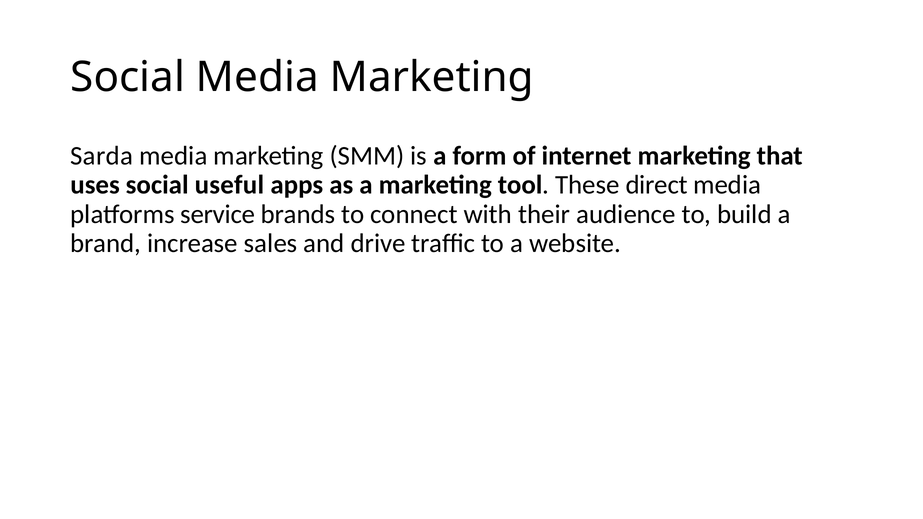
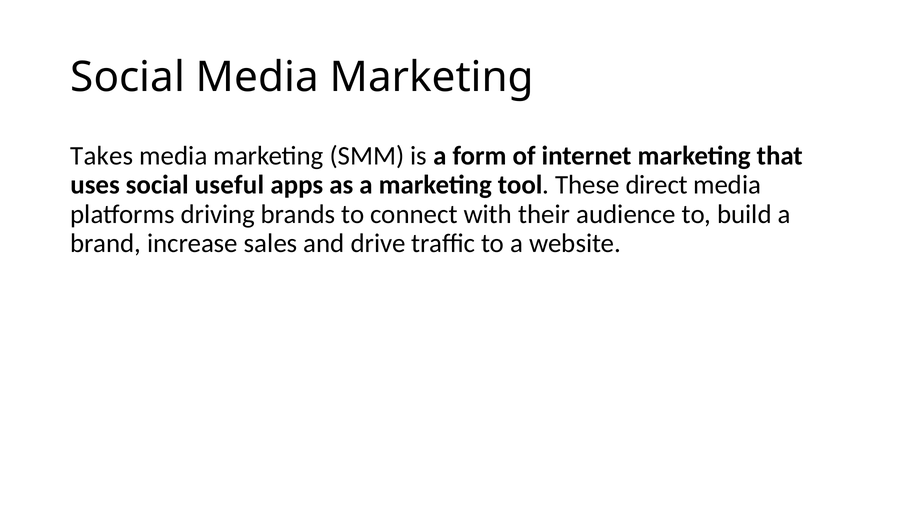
Sarda: Sarda -> Takes (102, 156)
service: service -> driving (218, 214)
